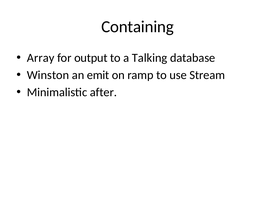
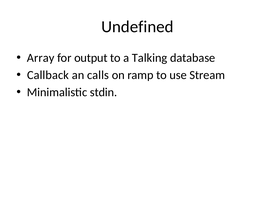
Containing: Containing -> Undefined (137, 27)
Winston: Winston -> Callback (48, 75)
emit: emit -> calls (98, 75)
after: after -> stdin (104, 92)
